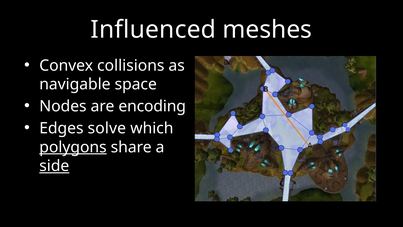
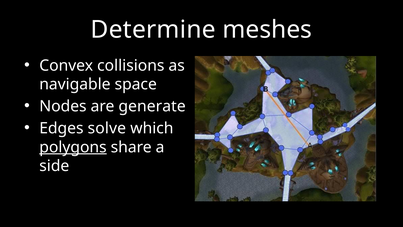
Influenced: Influenced -> Determine (153, 30)
encoding: encoding -> generate (152, 106)
side underline: present -> none (54, 166)
